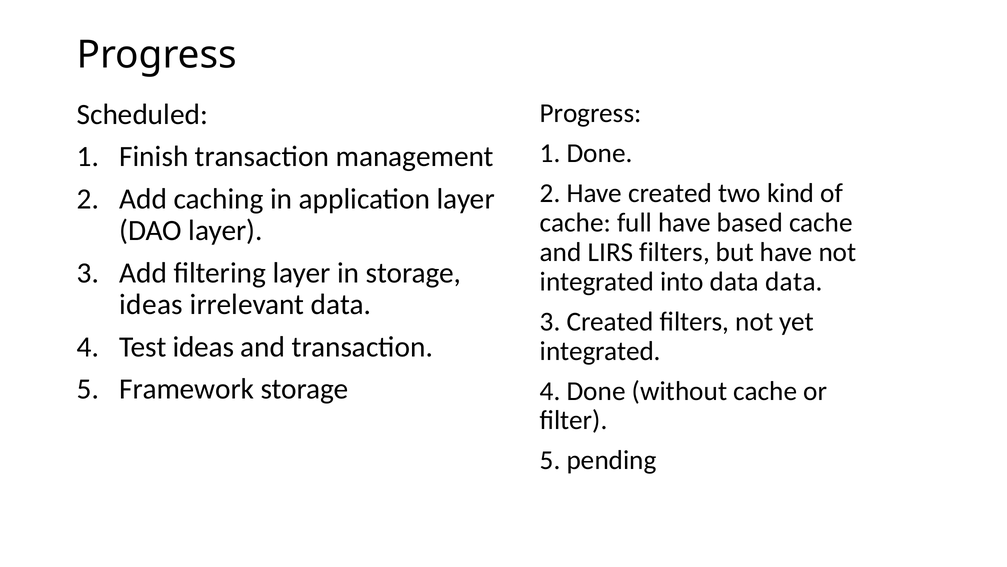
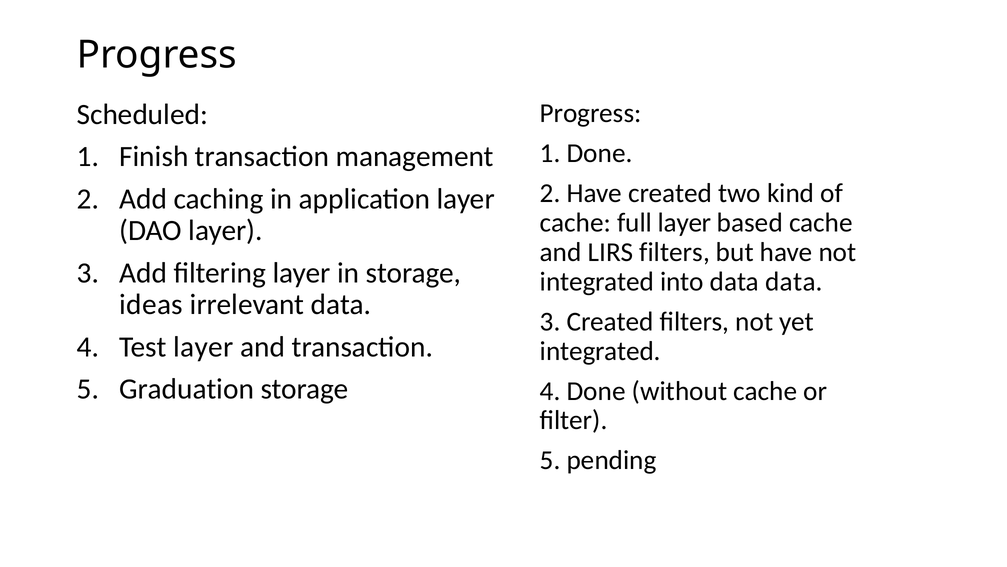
full have: have -> layer (685, 222)
Test ideas: ideas -> layer (203, 347)
Framework: Framework -> Graduation (187, 389)
